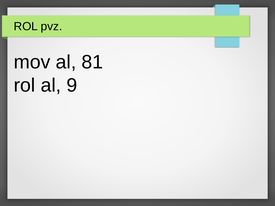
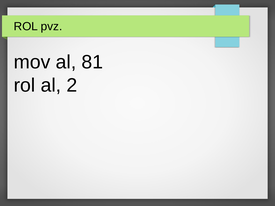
9: 9 -> 2 (72, 85)
